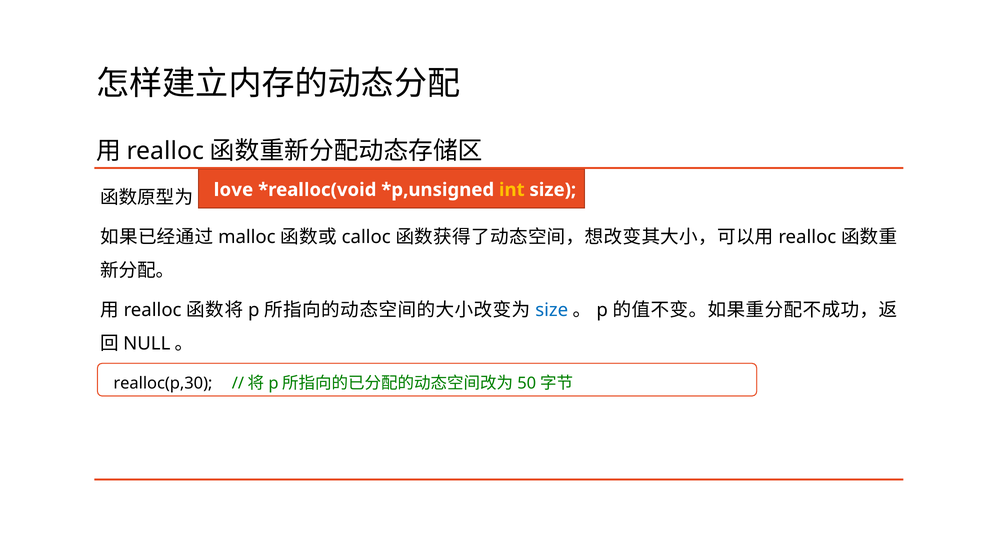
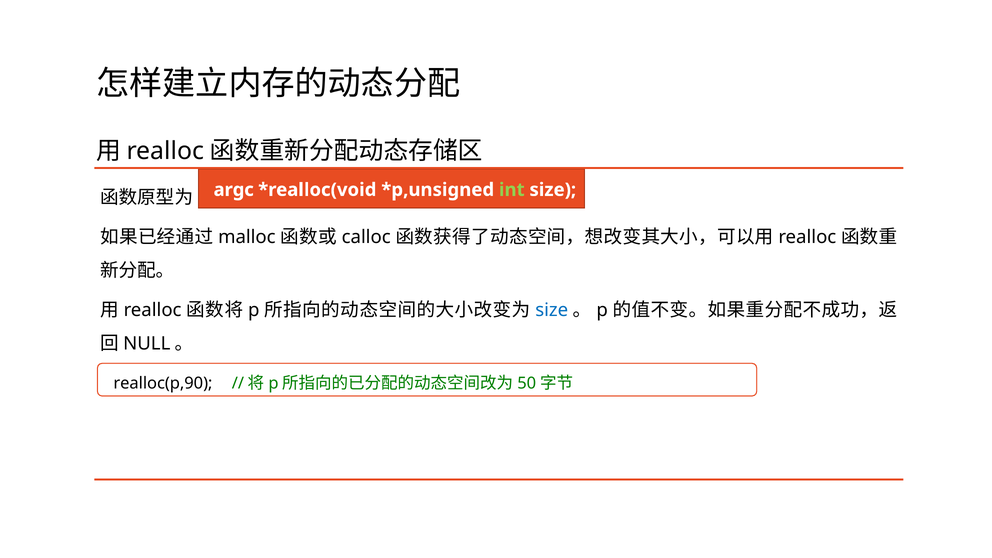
love: love -> argc (234, 190)
int colour: yellow -> light green (512, 190)
realloc(p,30: realloc(p,30 -> realloc(p,90 (163, 383)
